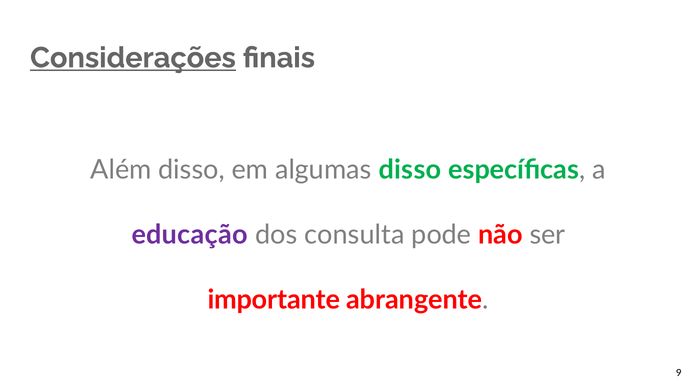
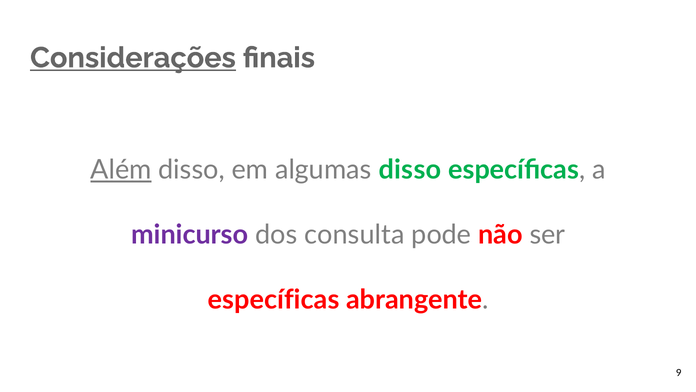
Além underline: none -> present (121, 170)
educação: educação -> minicurso (190, 234)
importante: importante -> específicas (274, 299)
